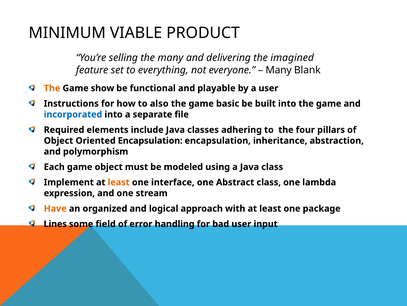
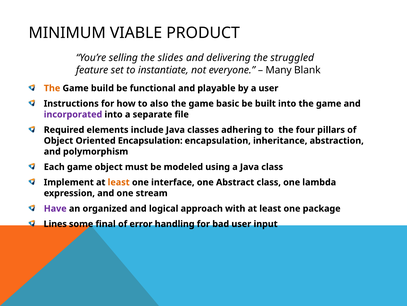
the many: many -> slides (170, 58)
imagined: imagined -> struggled (292, 58)
everything: everything -> instantiate (163, 70)
show: show -> build (102, 88)
incorporated colour: blue -> purple (73, 114)
Have colour: orange -> purple (55, 208)
field: field -> final (106, 223)
